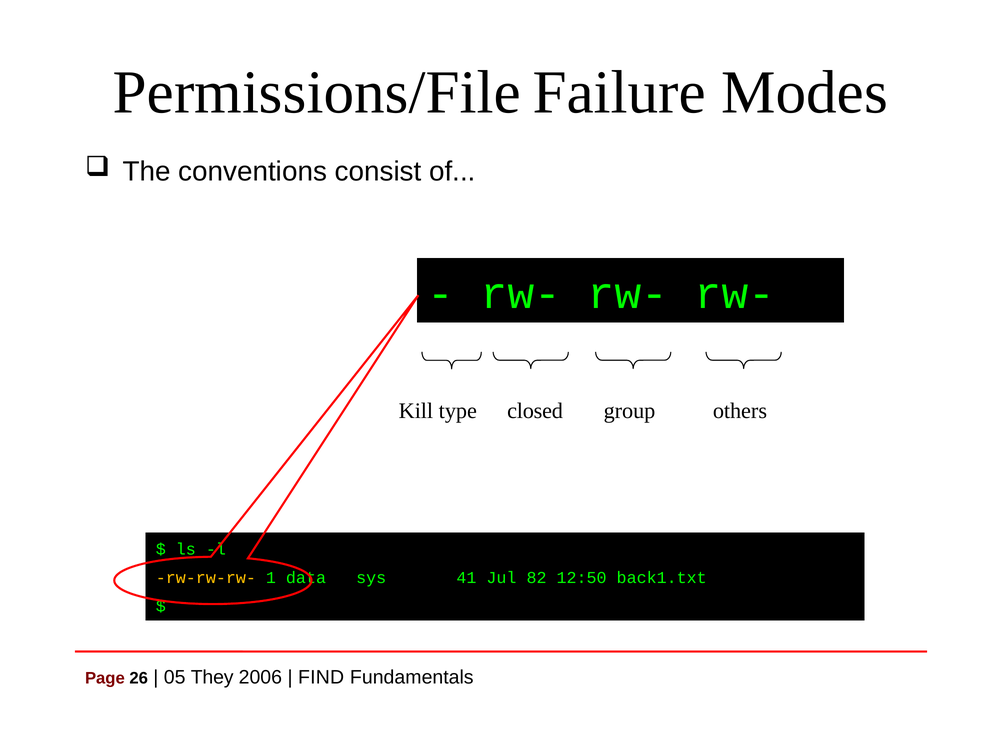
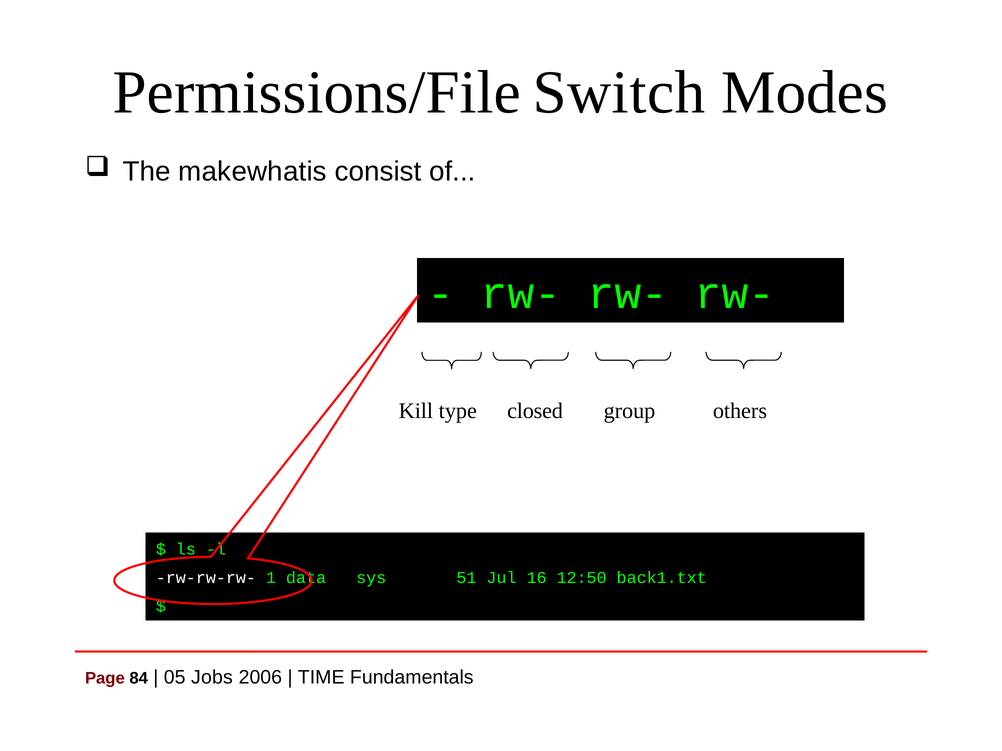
Failure: Failure -> Switch (619, 93)
conventions: conventions -> makewhatis (253, 172)
rw-rw-rw- colour: yellow -> white (206, 578)
41: 41 -> 51 (466, 578)
82: 82 -> 16 (537, 578)
26: 26 -> 84 (139, 679)
They: They -> Jobs (212, 678)
FIND: FIND -> TIME (321, 678)
